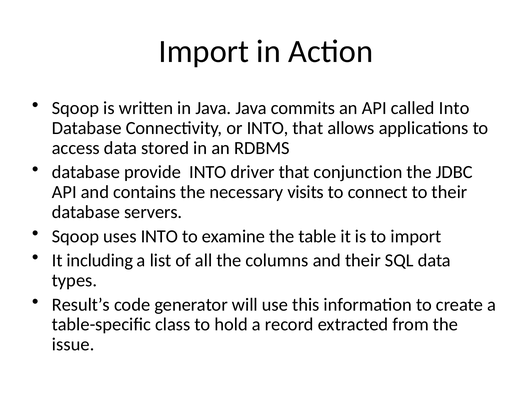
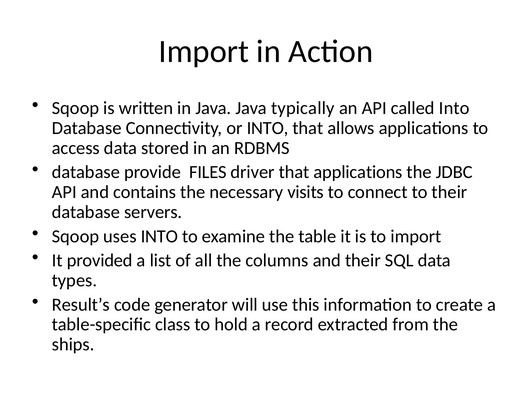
commits: commits -> typically (303, 108)
provide INTO: INTO -> FILES (208, 172)
that conjunction: conjunction -> applications (358, 172)
including: including -> provided (100, 260)
issue: issue -> ships (73, 344)
